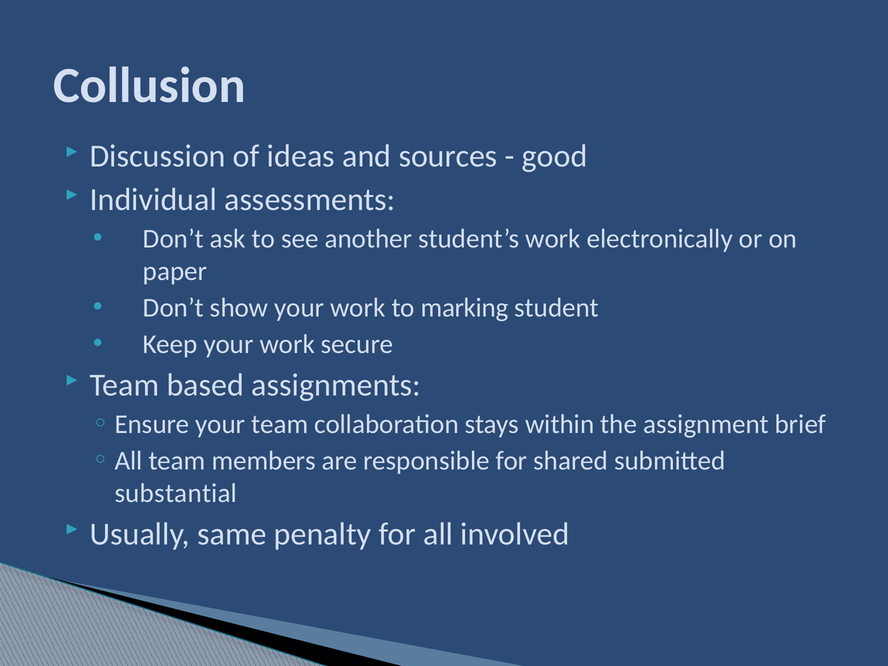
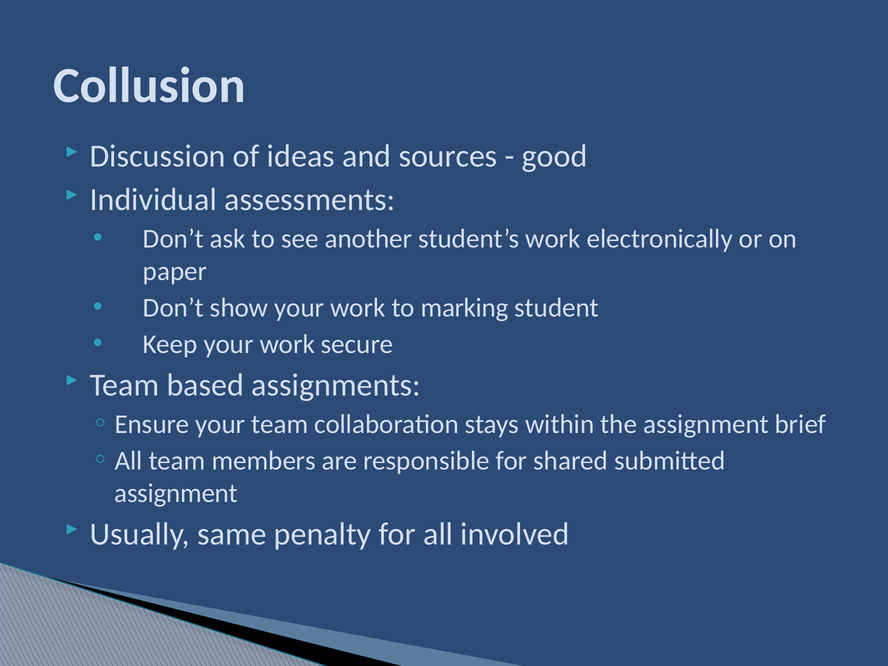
substantial: substantial -> assignment (176, 493)
